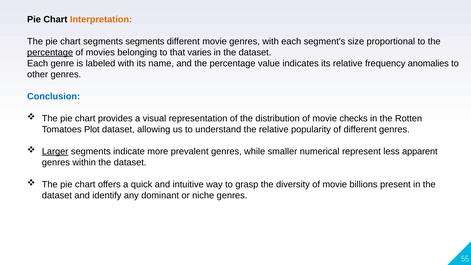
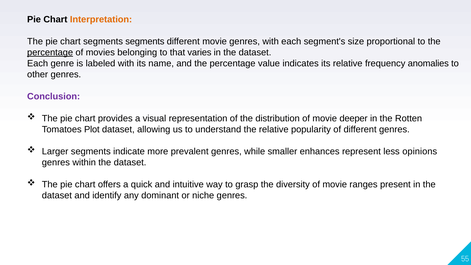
Conclusion colour: blue -> purple (54, 96)
checks: checks -> deeper (354, 118)
Larger underline: present -> none (55, 151)
numerical: numerical -> enhances (320, 151)
apparent: apparent -> opinions (420, 151)
billions: billions -> ranges (364, 184)
